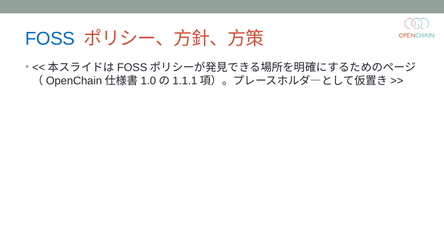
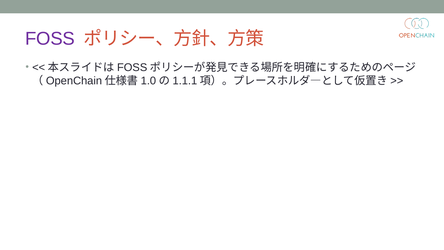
FOSS colour: blue -> purple (50, 39)
